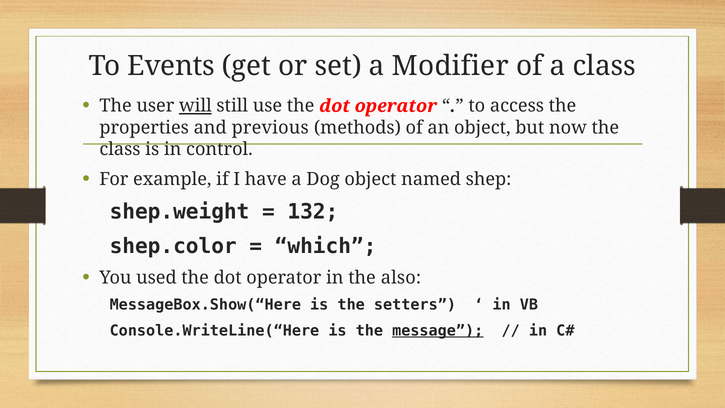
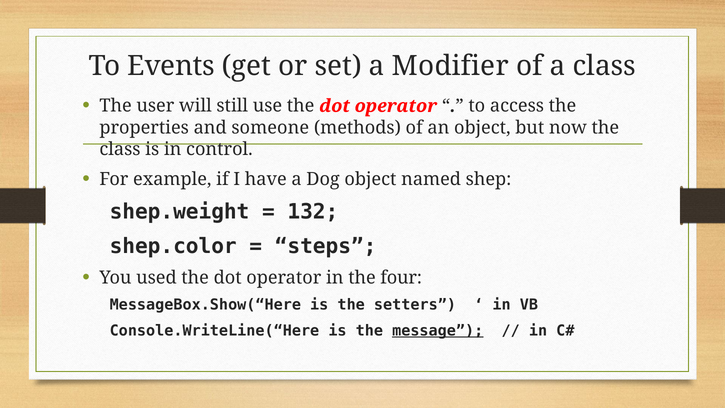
will underline: present -> none (195, 106)
previous: previous -> someone (270, 128)
which: which -> steps (326, 246)
also: also -> four (401, 278)
